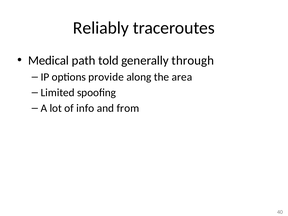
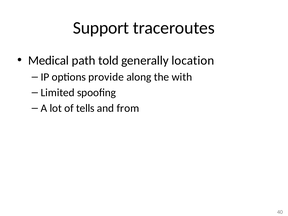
Reliably: Reliably -> Support (101, 28)
through: through -> location (193, 60)
area: area -> with (182, 77)
info: info -> tells (85, 108)
